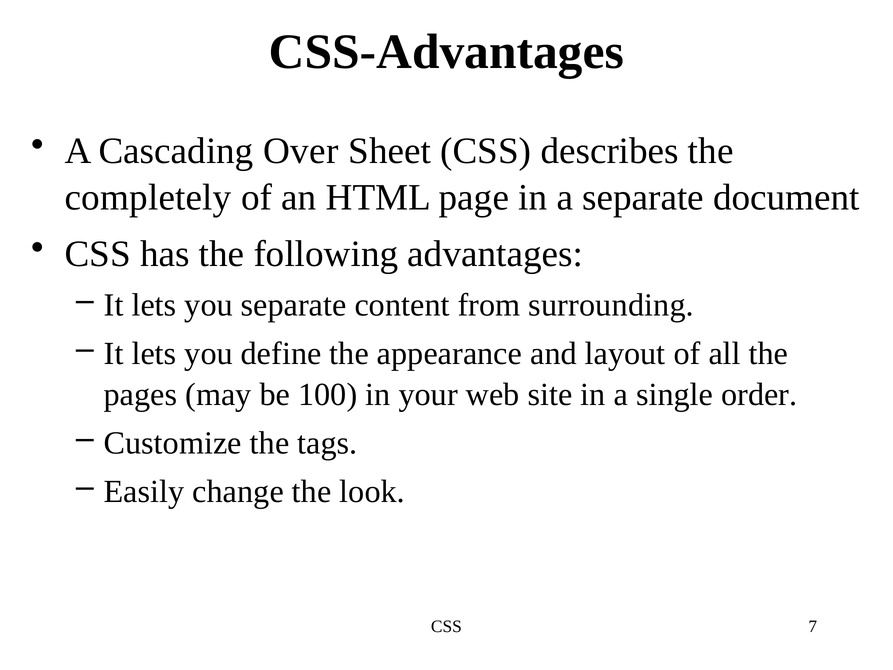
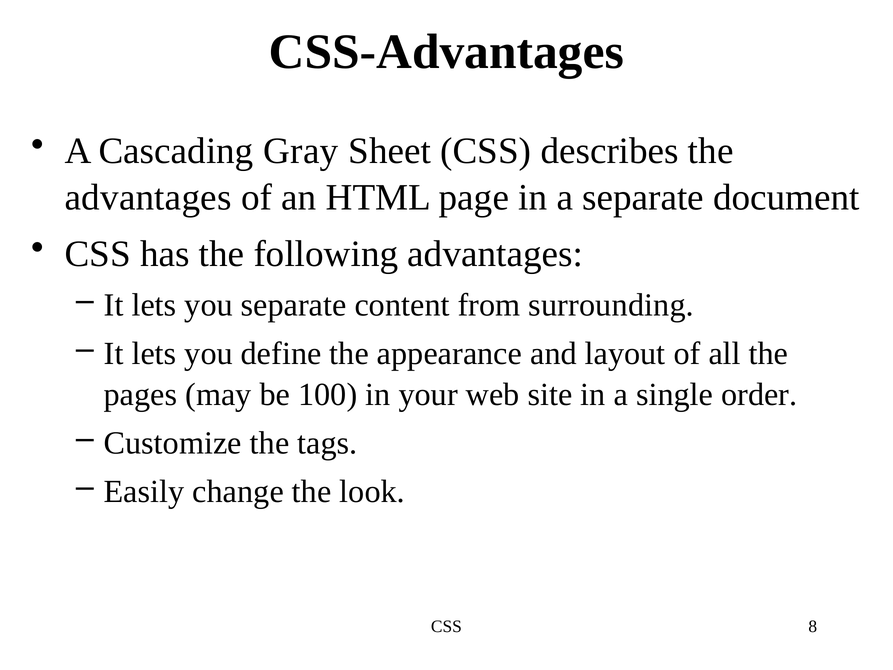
Over: Over -> Gray (301, 151)
completely: completely -> advantages (148, 198)
7: 7 -> 8 (813, 626)
